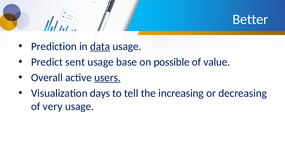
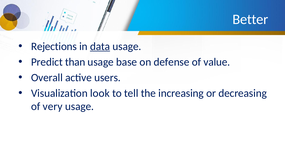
Prediction: Prediction -> Rejections (54, 46)
sent: sent -> than (75, 62)
possible: possible -> defense (172, 62)
users underline: present -> none (108, 77)
days: days -> look (100, 93)
